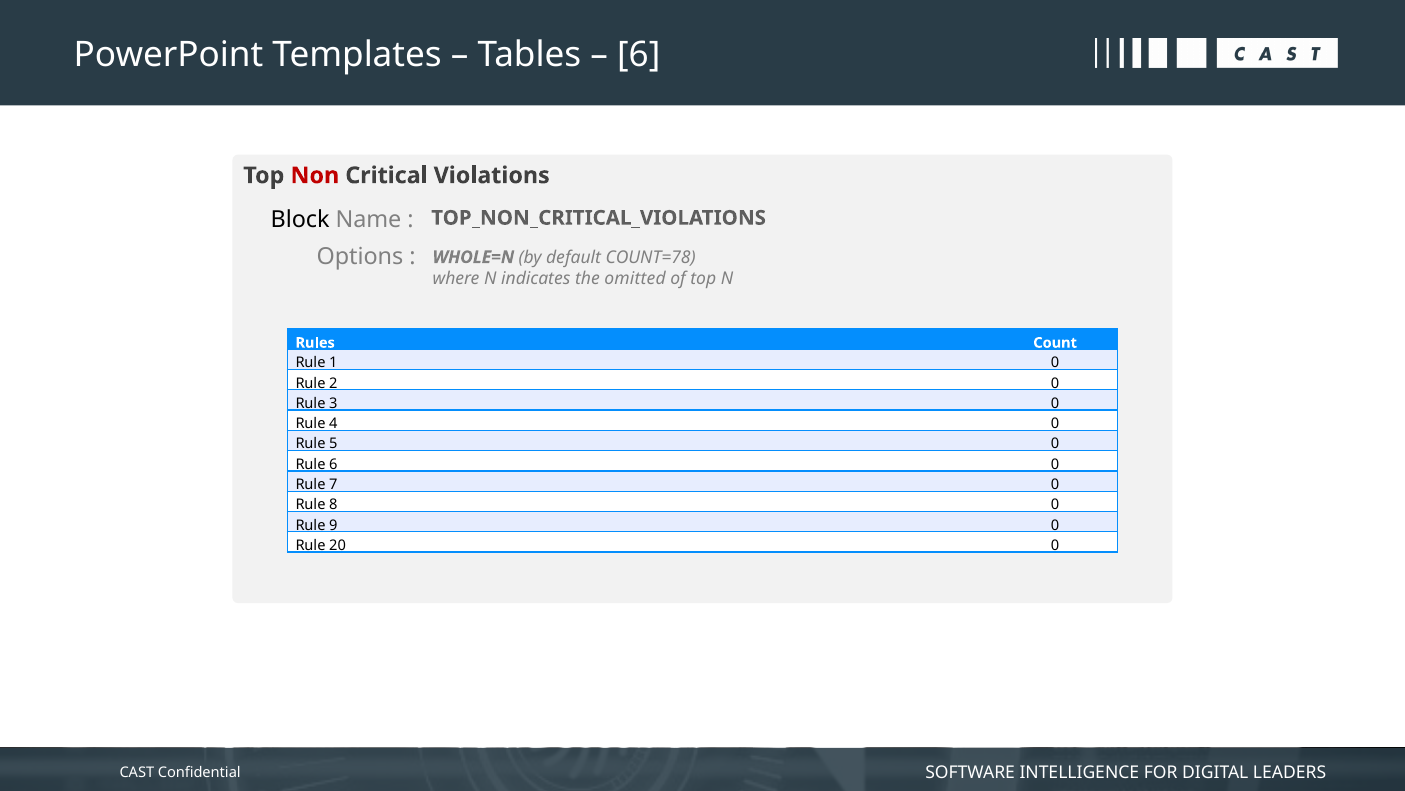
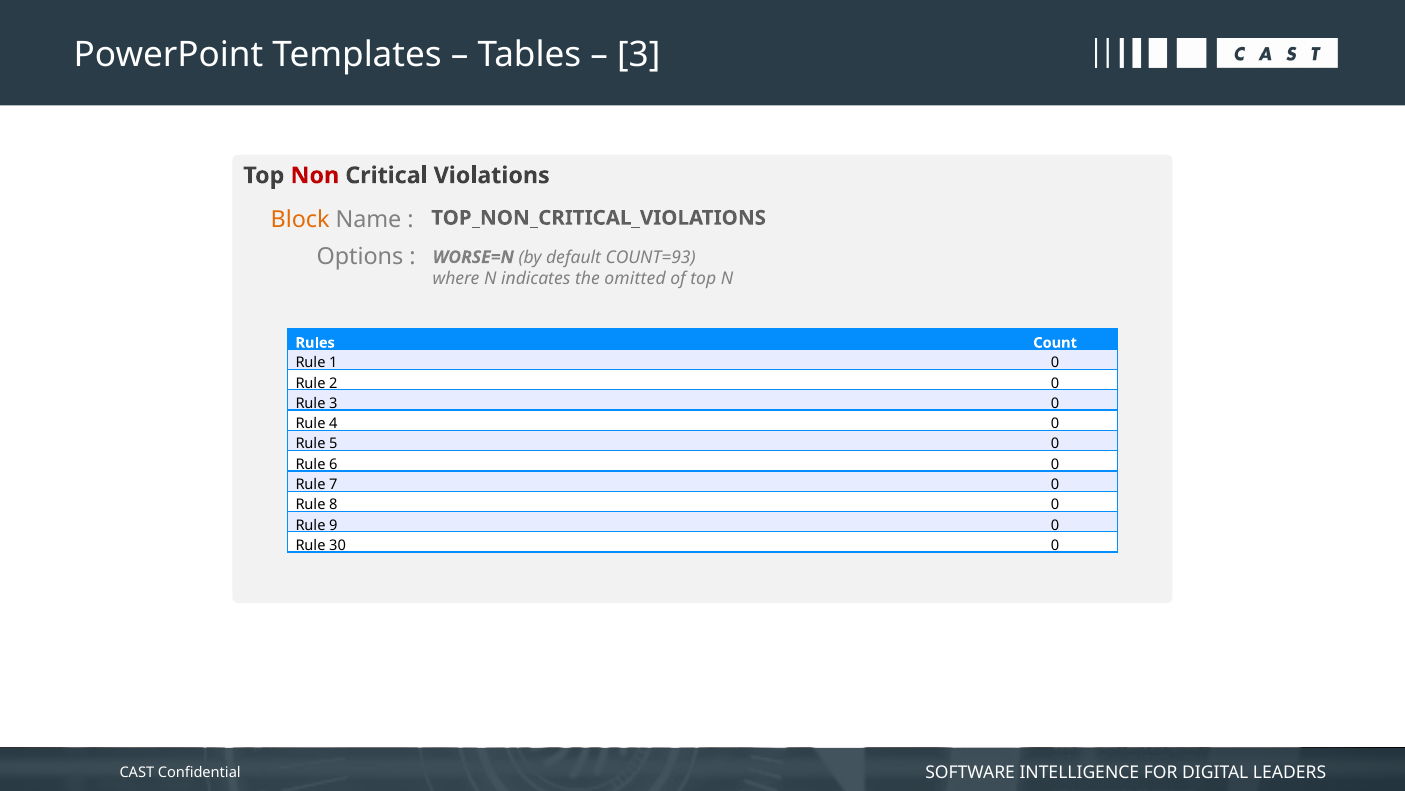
6: 6 -> 3 (639, 55)
Block colour: black -> orange (300, 220)
WHOLE=N: WHOLE=N -> WORSE=N (473, 257)
COUNT=78: COUNT=78 -> COUNT=93 (651, 257)
20: 20 -> 30 (338, 545)
